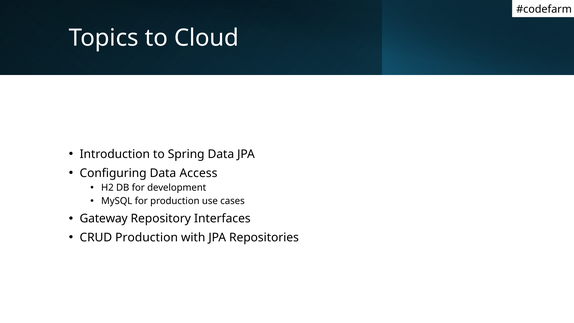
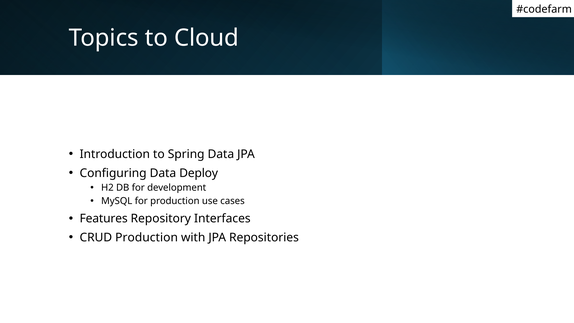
Access: Access -> Deploy (199, 173)
Gateway: Gateway -> Features (104, 219)
